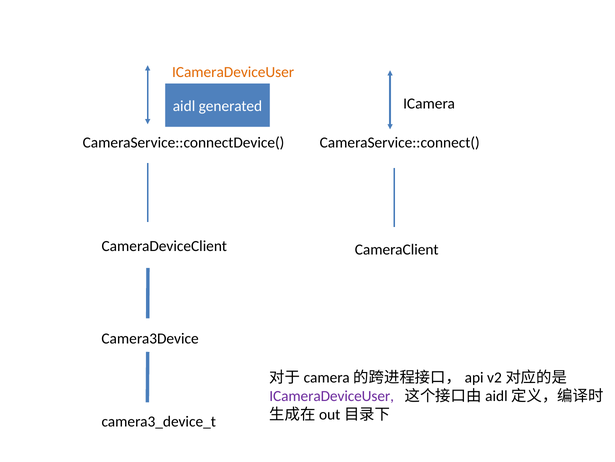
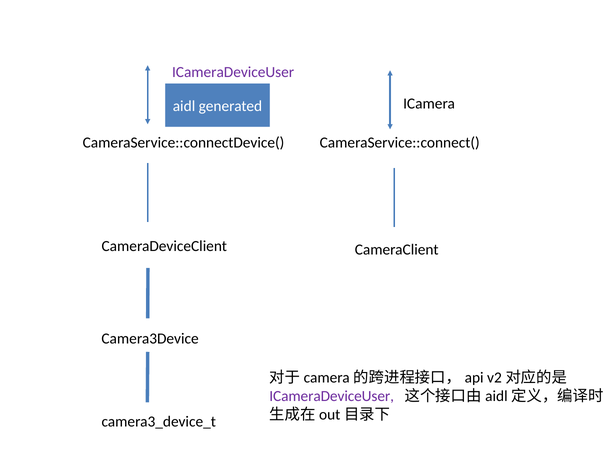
ICameraDeviceUser colour: orange -> purple (233, 72)
